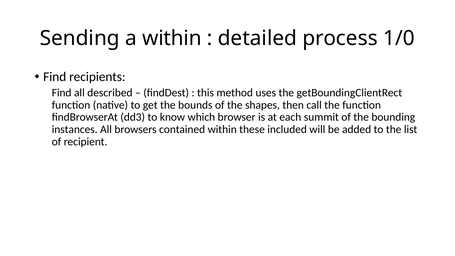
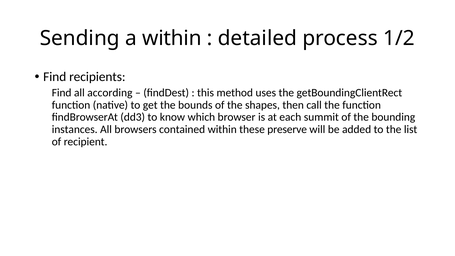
1/0: 1/0 -> 1/2 (399, 38)
described: described -> according (110, 93)
included: included -> preserve (287, 129)
